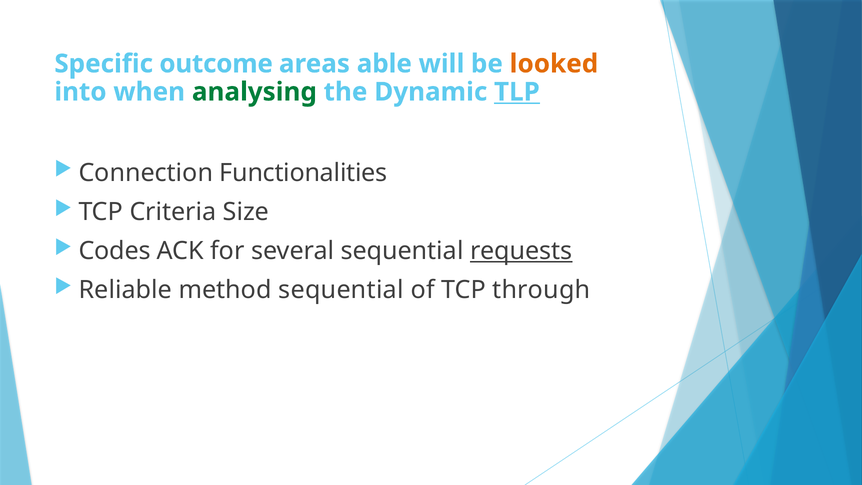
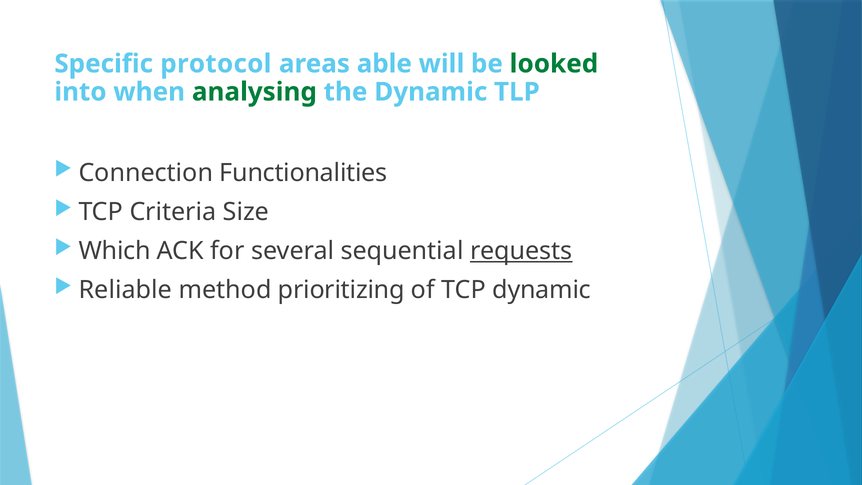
outcome: outcome -> protocol (216, 64)
looked colour: orange -> green (554, 64)
TLP underline: present -> none (517, 92)
Codes: Codes -> Which (115, 251)
method sequential: sequential -> prioritizing (341, 290)
TCP through: through -> dynamic (542, 290)
